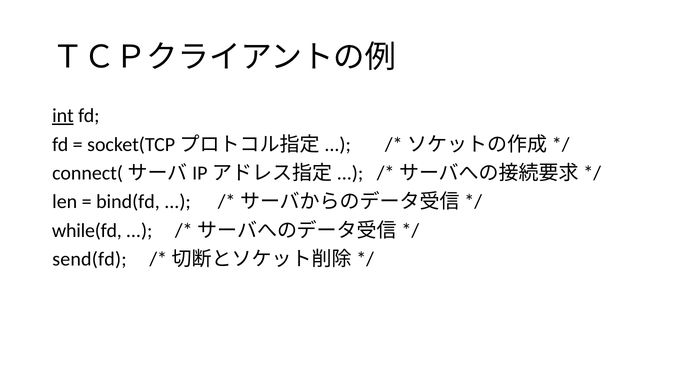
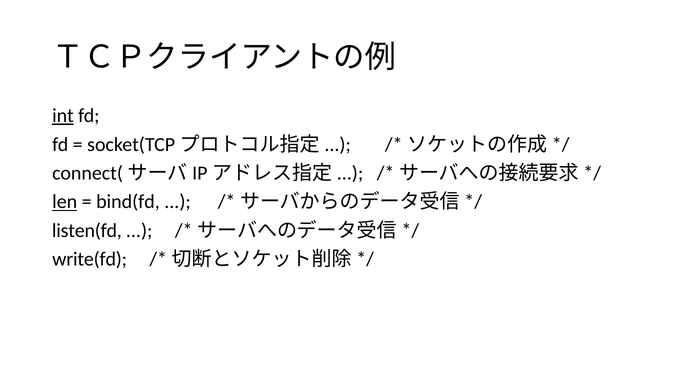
len underline: none -> present (65, 202)
while(fd: while(fd -> listen(fd (87, 231)
send(fd: send(fd -> write(fd (90, 259)
